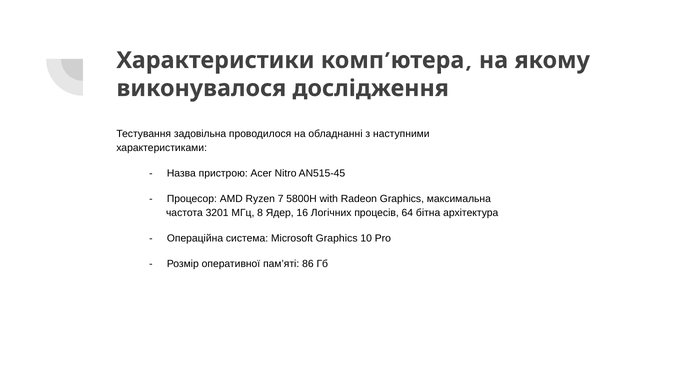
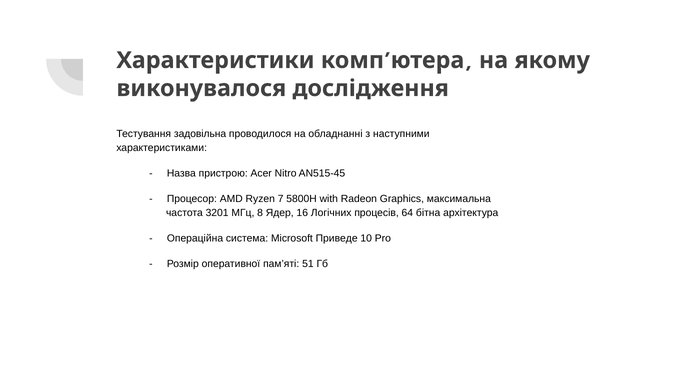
Microsoft Graphics: Graphics -> Приведе (337, 239)
86: 86 -> 51 (308, 264)
